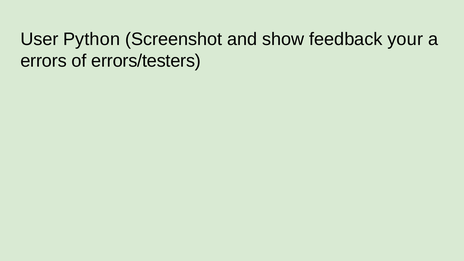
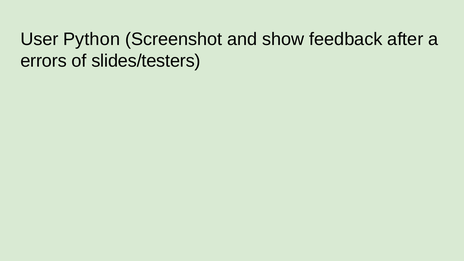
your: your -> after (405, 39)
errors/testers: errors/testers -> slides/testers (146, 61)
